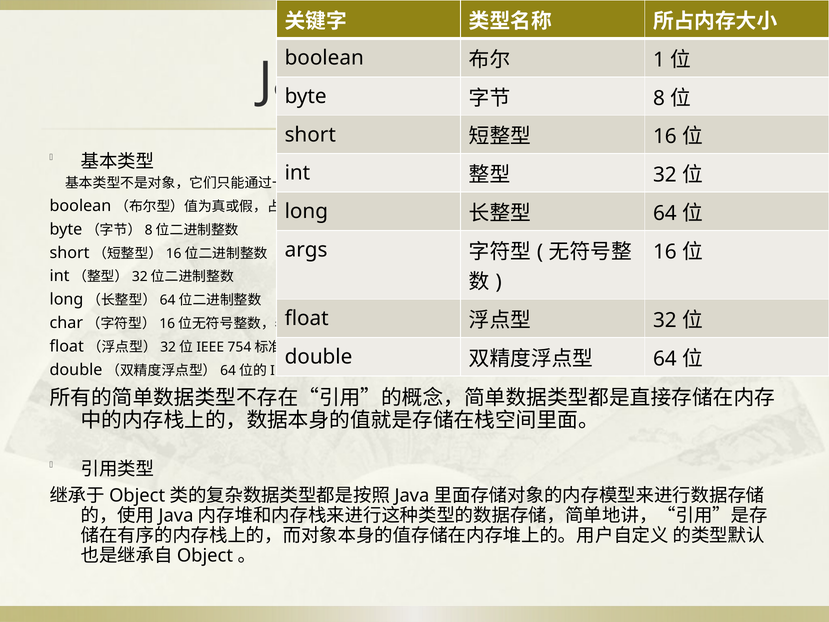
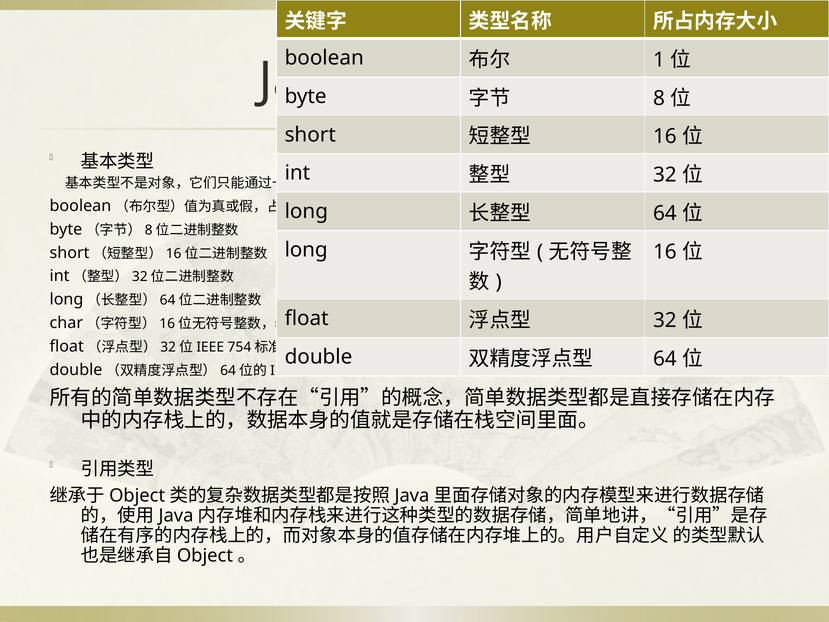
args: args -> long (306, 250)
